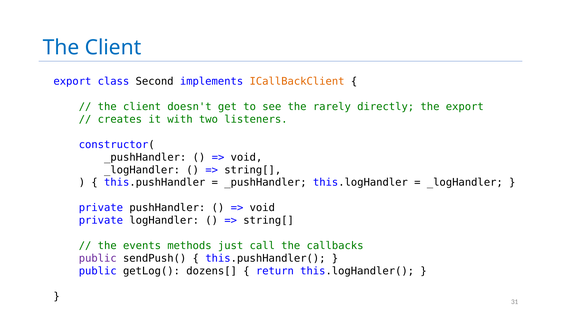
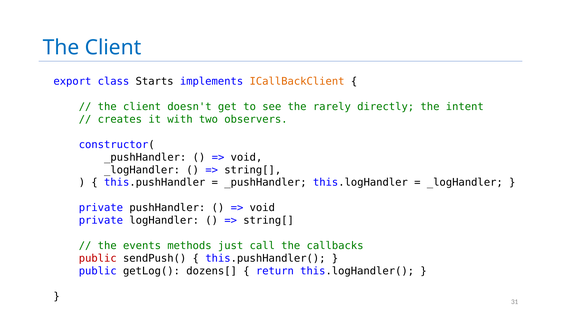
Second: Second -> Starts (155, 81)
the export: export -> intent (465, 107)
listeners: listeners -> observers (256, 119)
public colour: purple -> red (98, 258)
